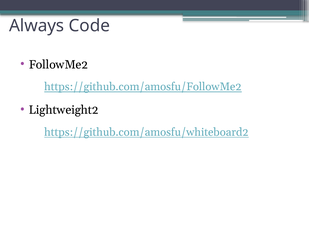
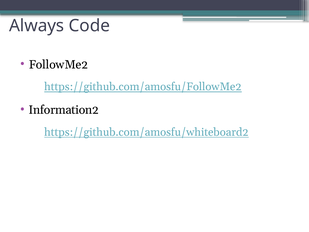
Lightweight2: Lightweight2 -> Information2 (64, 110)
